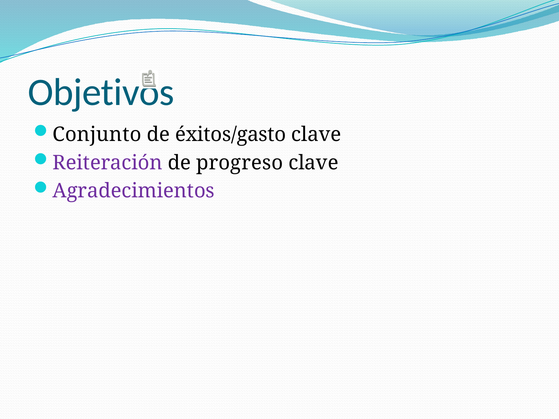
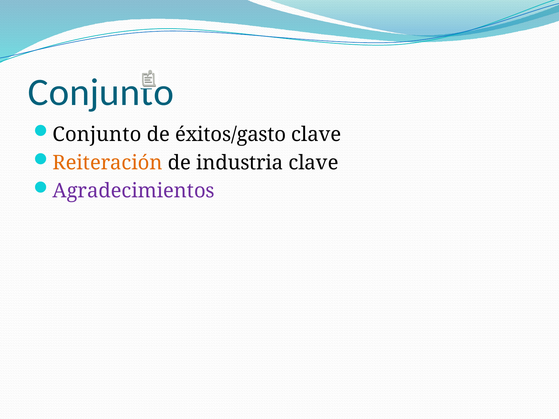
Objetivos: Objetivos -> Conjunto (101, 92)
Reiteración colour: purple -> orange (108, 163)
progreso: progreso -> industria (240, 163)
